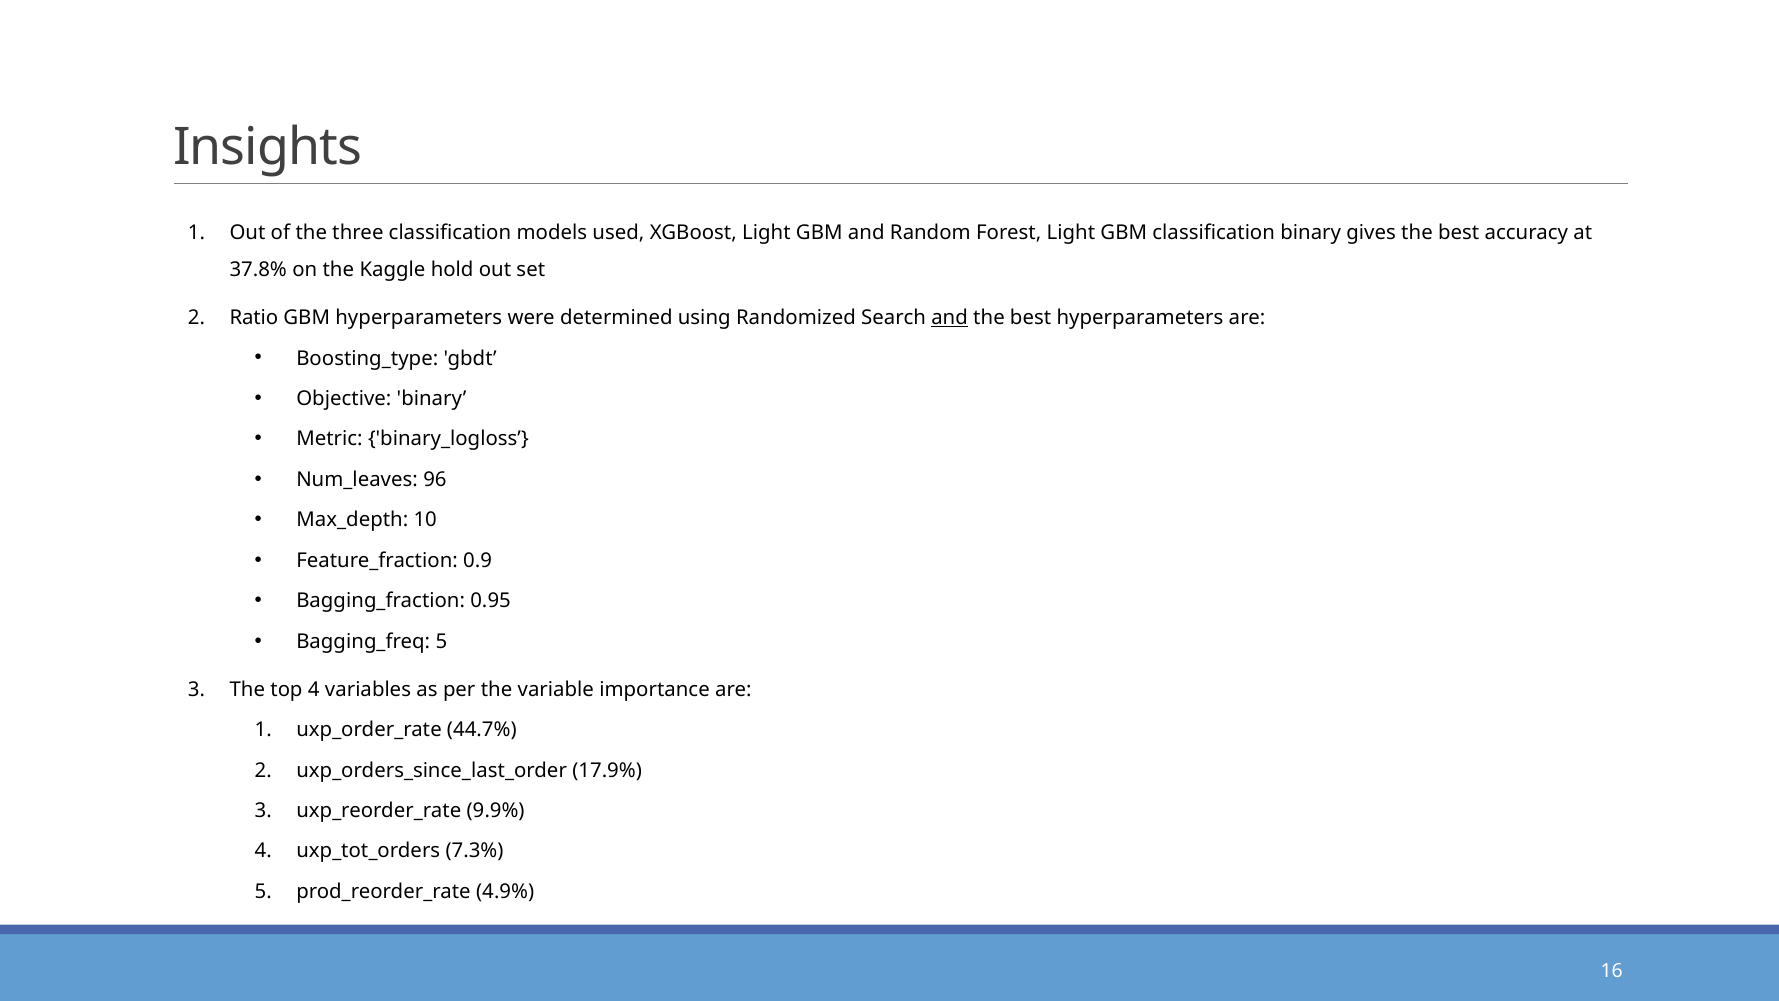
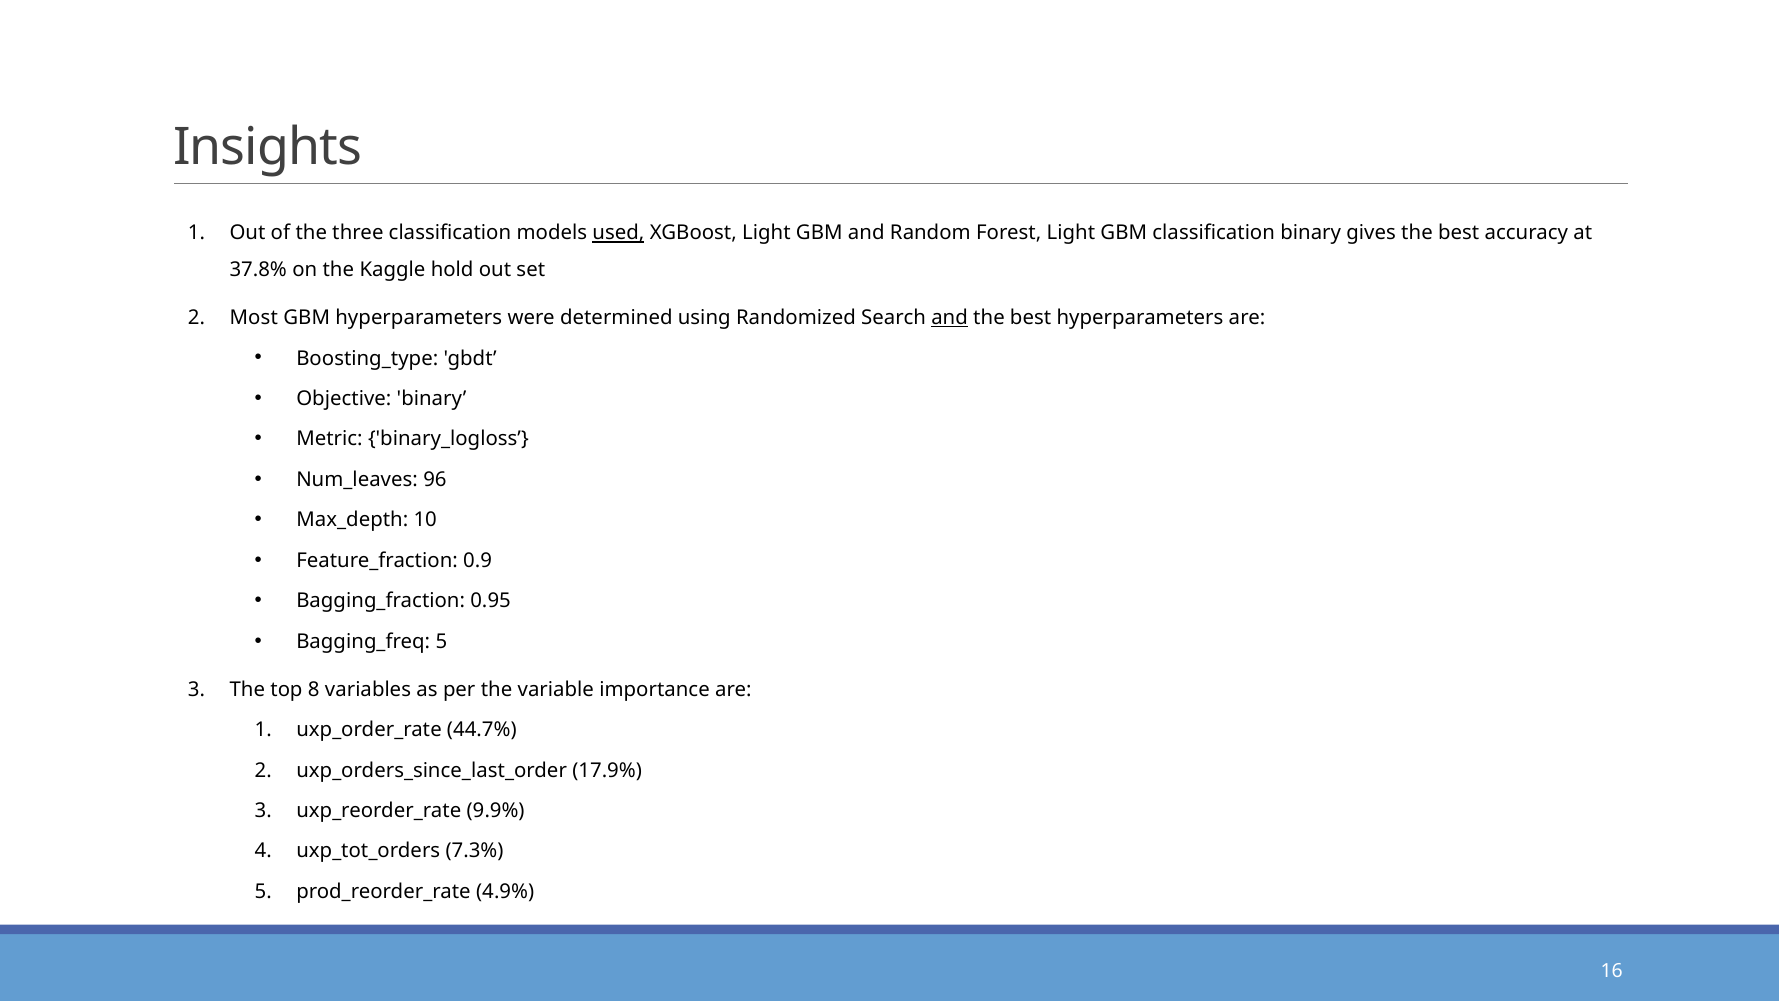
used underline: none -> present (618, 233)
Ratio: Ratio -> Most (254, 318)
top 4: 4 -> 8 (314, 689)
